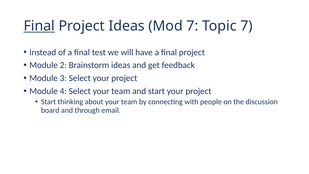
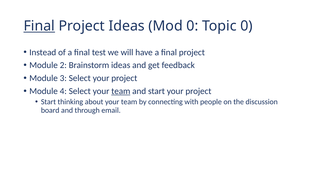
Mod 7: 7 -> 0 (192, 26)
Topic 7: 7 -> 0 (246, 26)
team underline: none -> present (121, 91)
